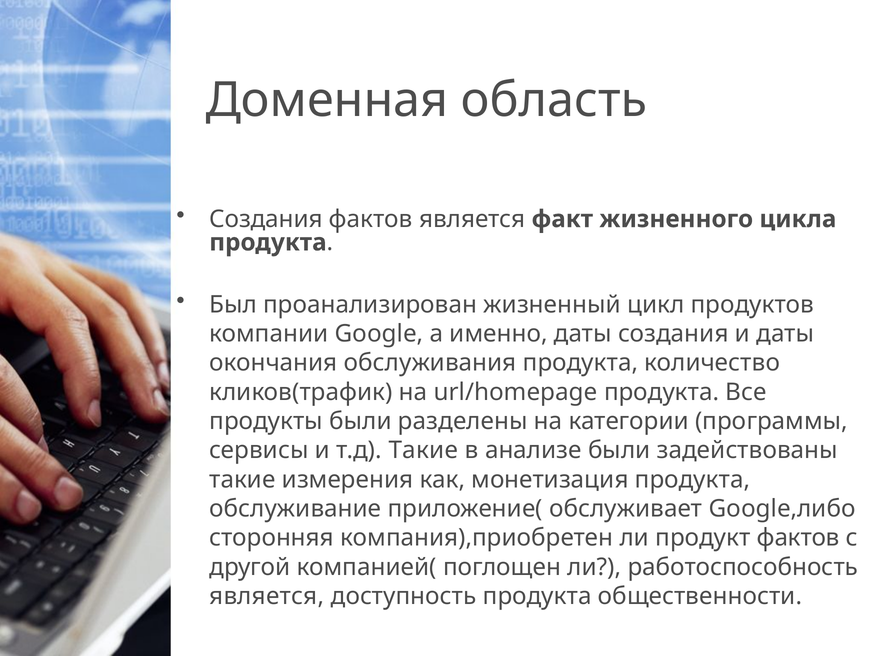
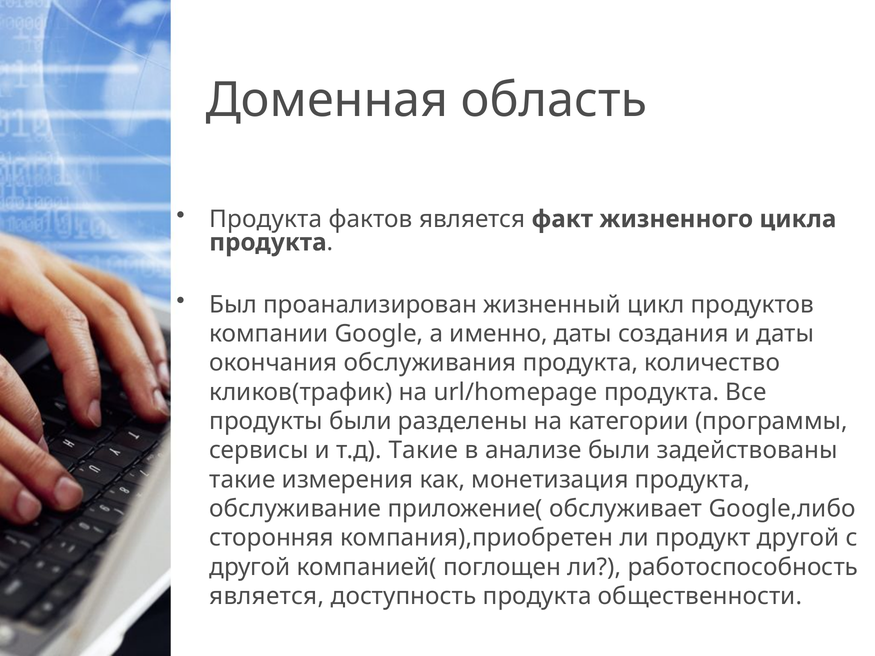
Создания: Создания -> Продукта (266, 219)
продукт фактов: фактов -> другой (798, 538)
